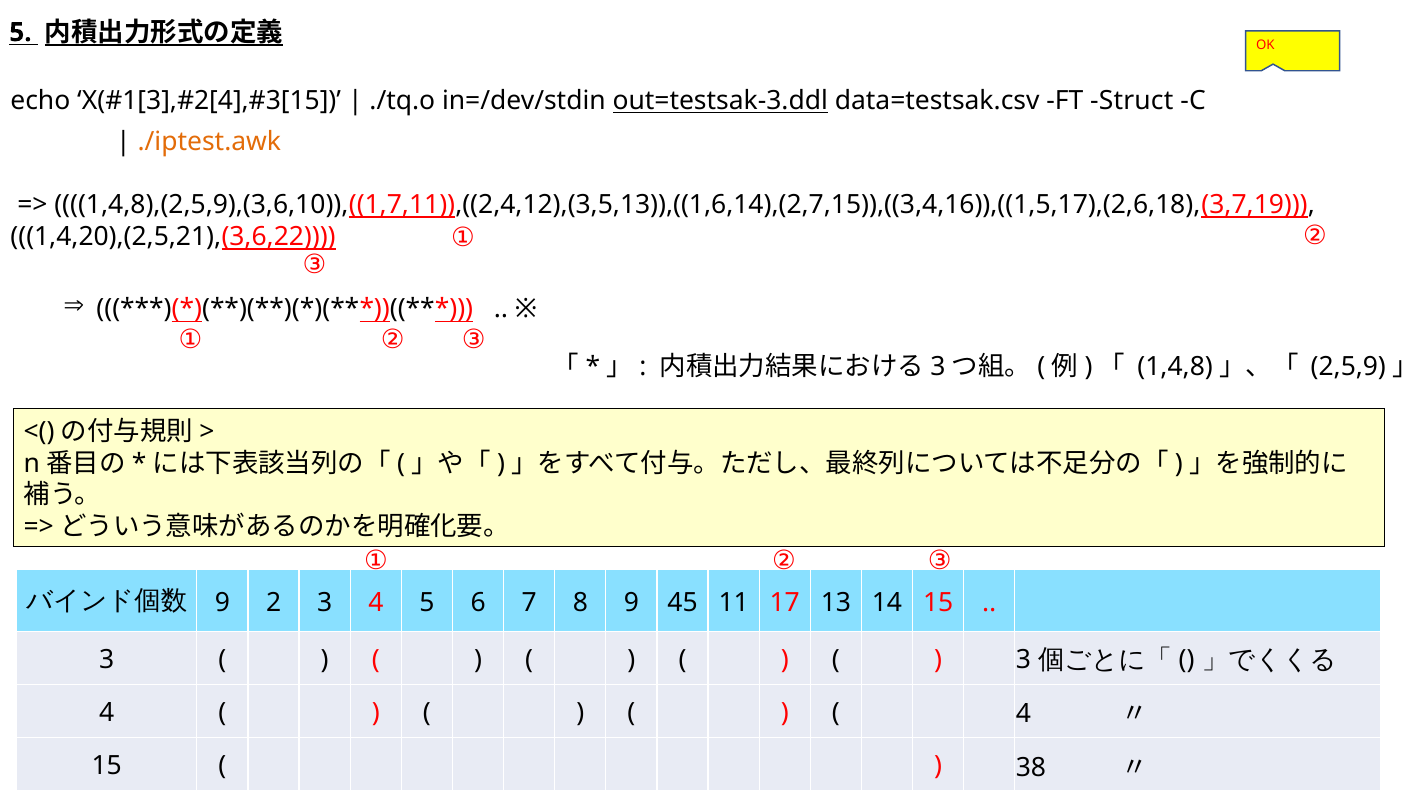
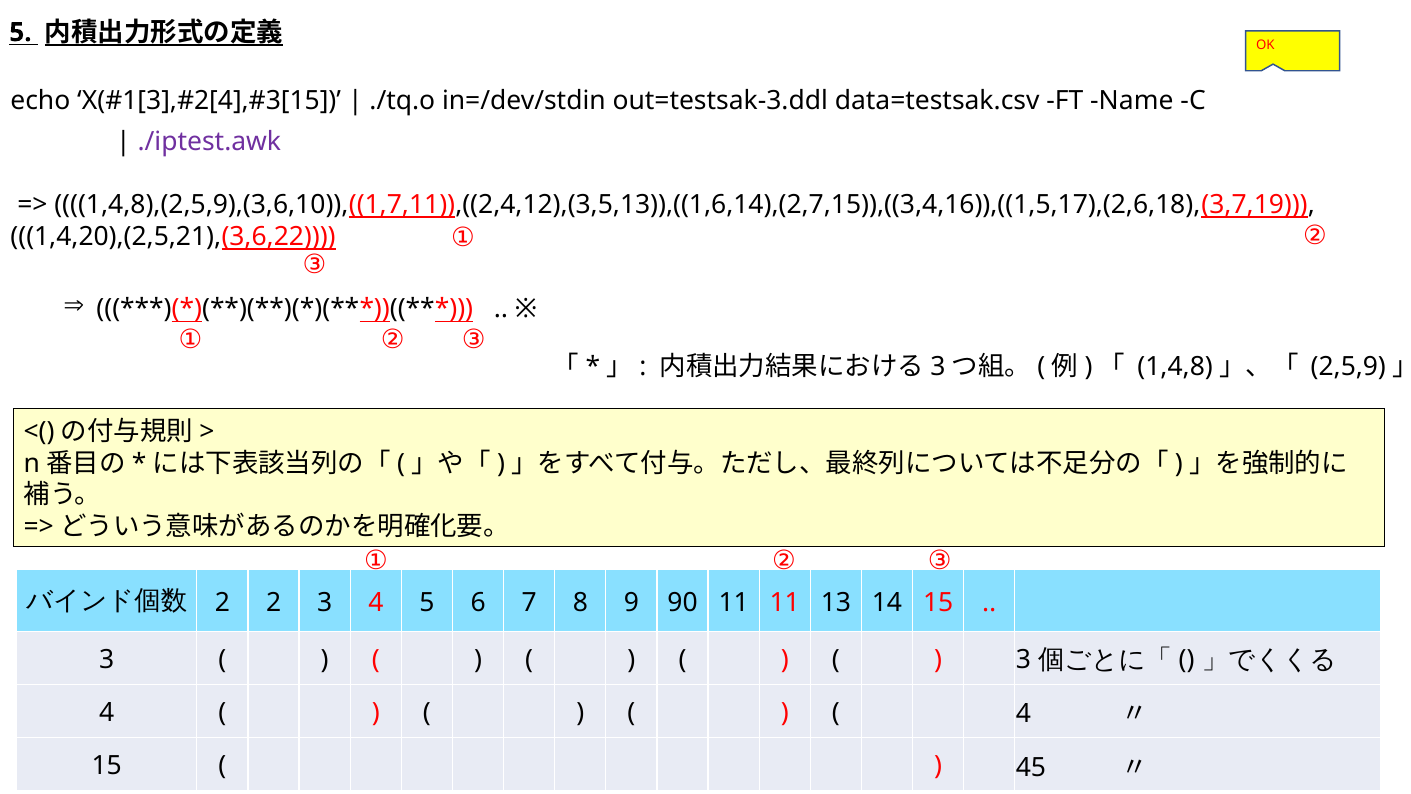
out=testsak-3.ddl underline: present -> none (720, 101)
Struct: Struct -> Name (1132, 101)
./iptest.awk colour: orange -> purple (209, 142)
9: 9 -> 2 (223, 602)
45: 45 -> 90 (683, 602)
11 17: 17 -> 11 (785, 602)
38: 38 -> 45 (1031, 767)
